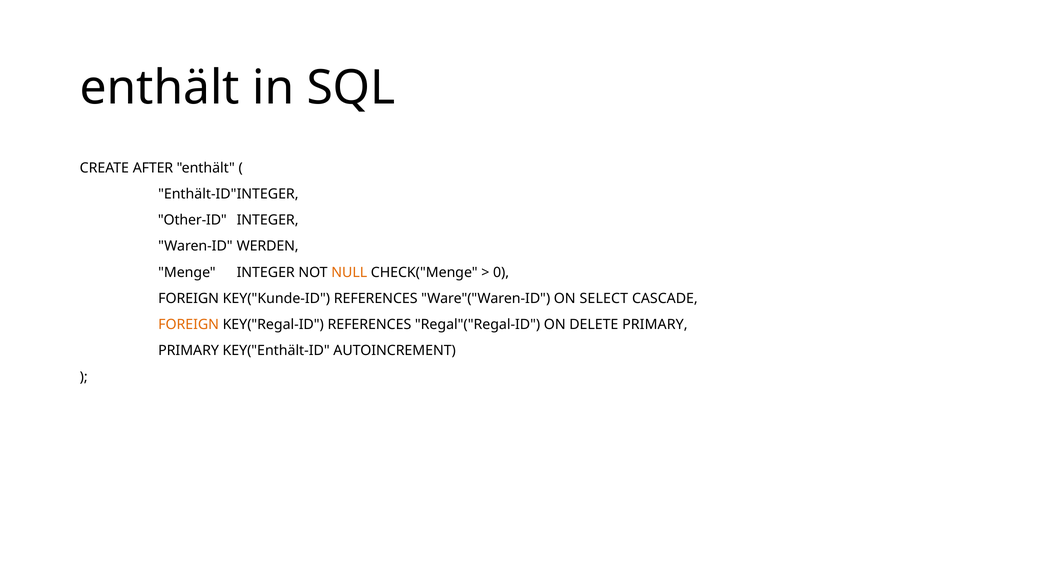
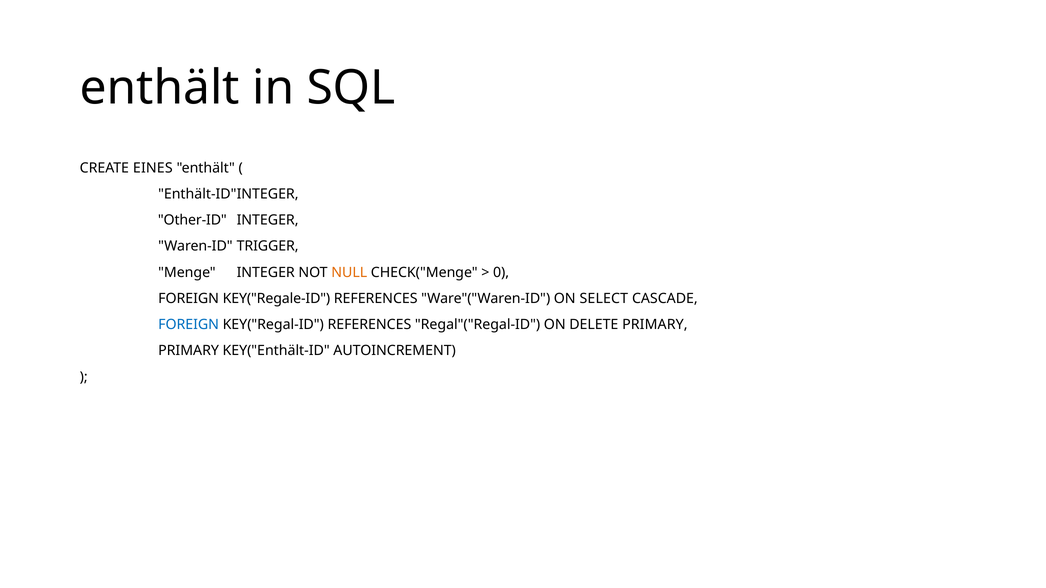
AFTER: AFTER -> EINES (153, 168)
WERDEN: WERDEN -> TRIGGER (268, 246)
KEY("Kunde-ID: KEY("Kunde-ID -> KEY("Regale-ID (276, 299)
FOREIGN colour: orange -> blue (189, 325)
